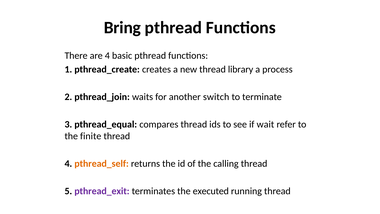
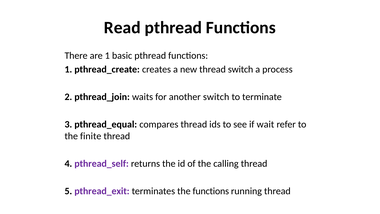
Bring: Bring -> Read (122, 28)
are 4: 4 -> 1 (107, 56)
thread library: library -> switch (241, 69)
pthread_self colour: orange -> purple (102, 164)
the executed: executed -> functions (211, 191)
